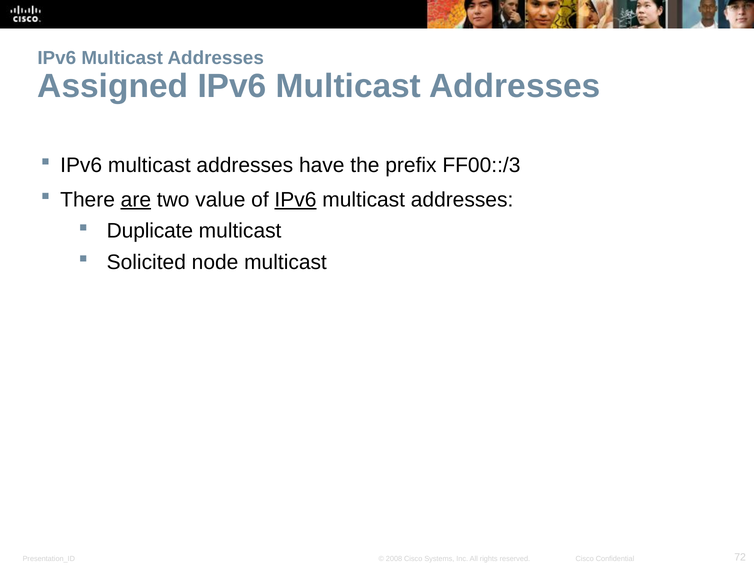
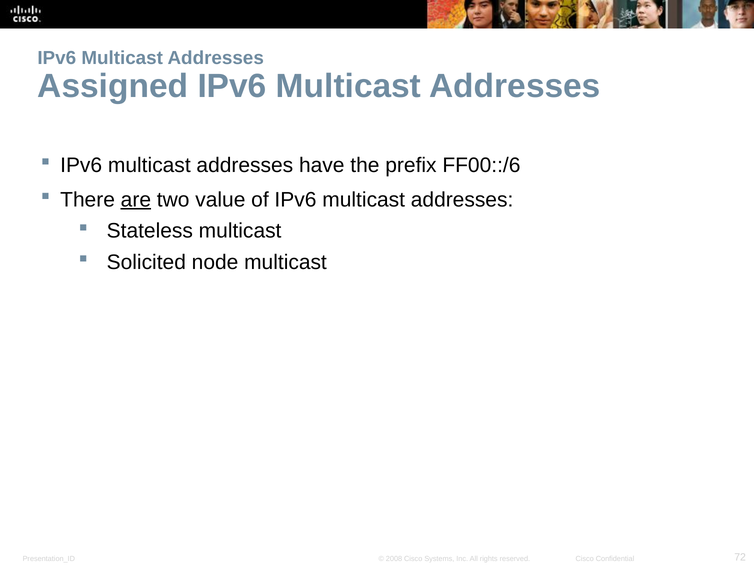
FF00::/3: FF00::/3 -> FF00::/6 (481, 165)
IPv6 underline: present -> none (295, 200)
Duplicate: Duplicate -> Stateless (150, 231)
